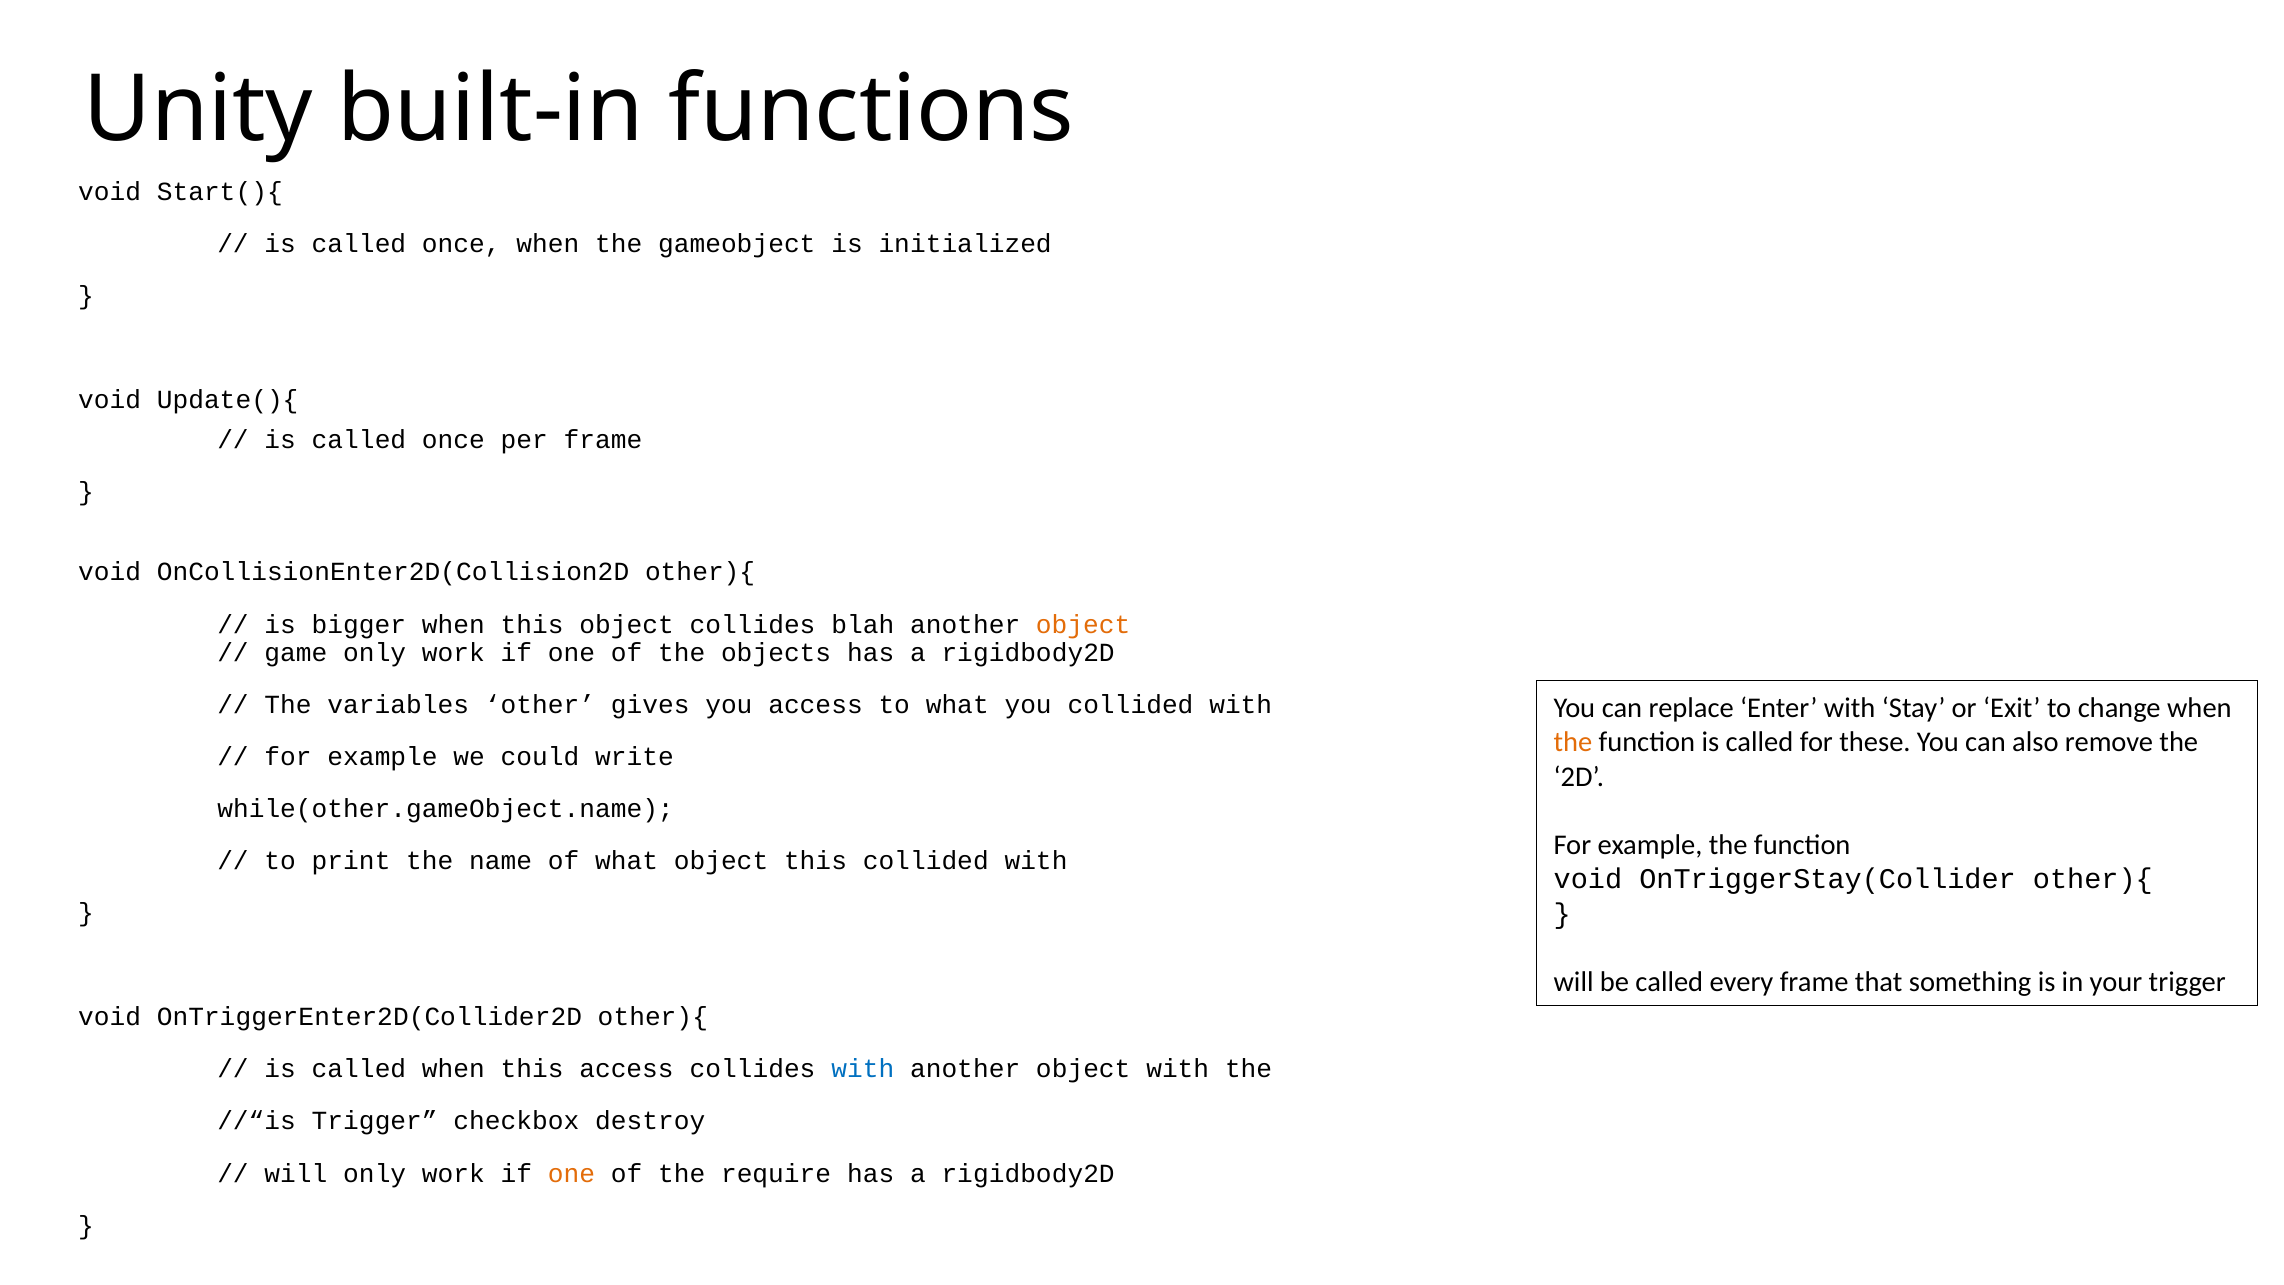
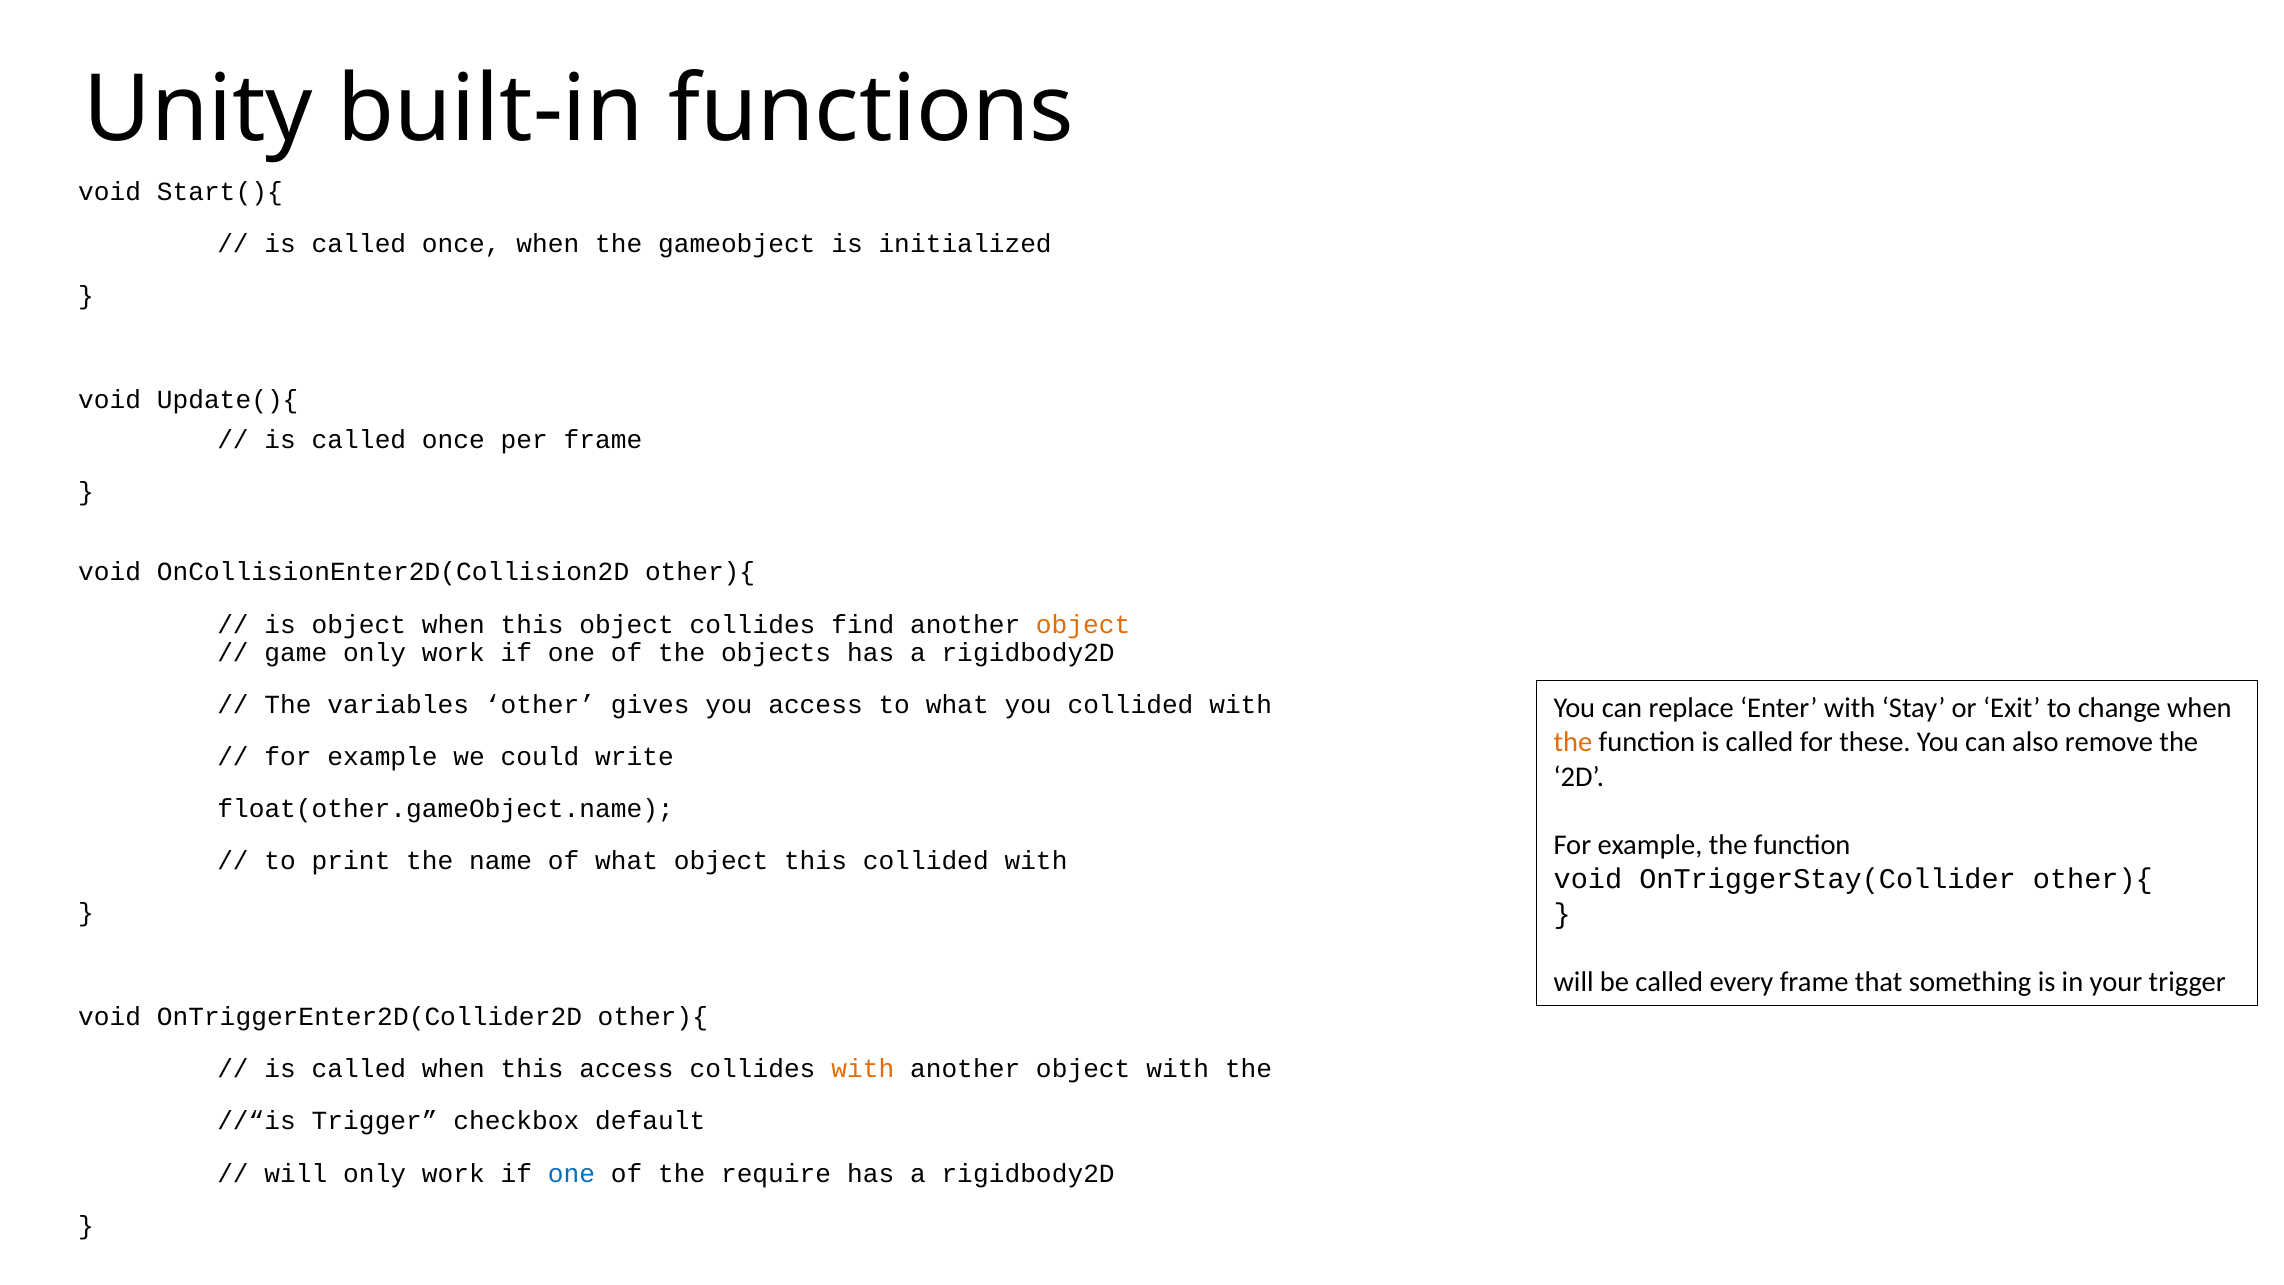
is bigger: bigger -> object (359, 624)
blah: blah -> find (863, 624)
while(other.gameObject.name: while(other.gameObject.name -> float(other.gameObject.name (445, 809)
with colour: blue -> orange (863, 1069)
destroy: destroy -> default (650, 1121)
one colour: orange -> blue (571, 1173)
